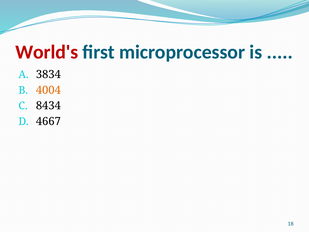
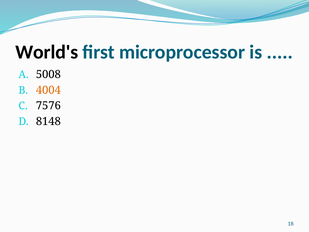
World's colour: red -> black (47, 52)
3834: 3834 -> 5008 (48, 74)
8434: 8434 -> 7576 (48, 106)
4667: 4667 -> 8148 (48, 121)
